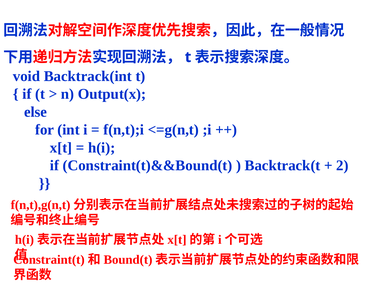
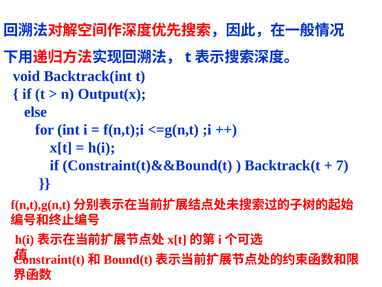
2: 2 -> 7 (342, 165)
